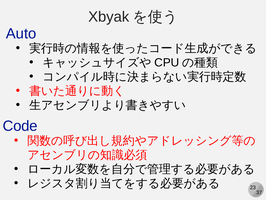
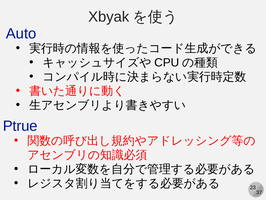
Code: Code -> Ptrue (20, 126)
